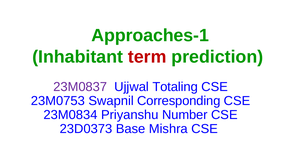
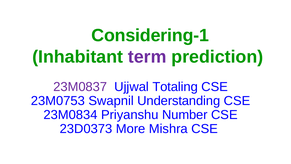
Approaches-1: Approaches-1 -> Considering-1 (150, 35)
term colour: red -> purple (147, 57)
Corresponding: Corresponding -> Understanding (179, 101)
Base: Base -> More (131, 129)
